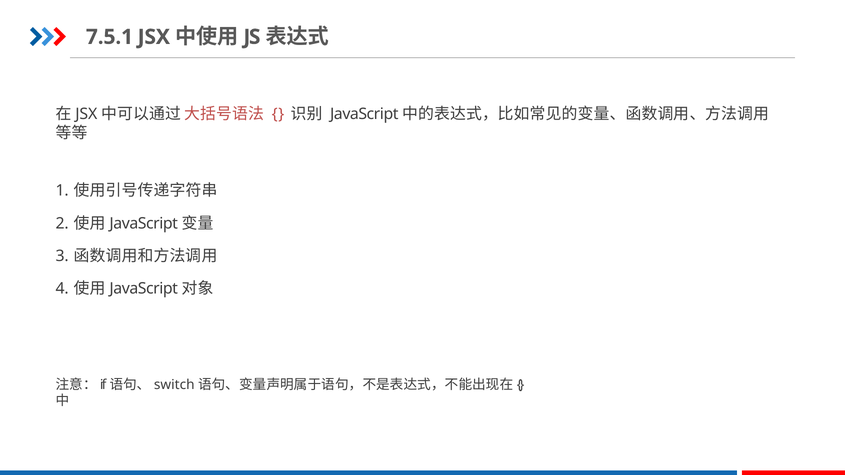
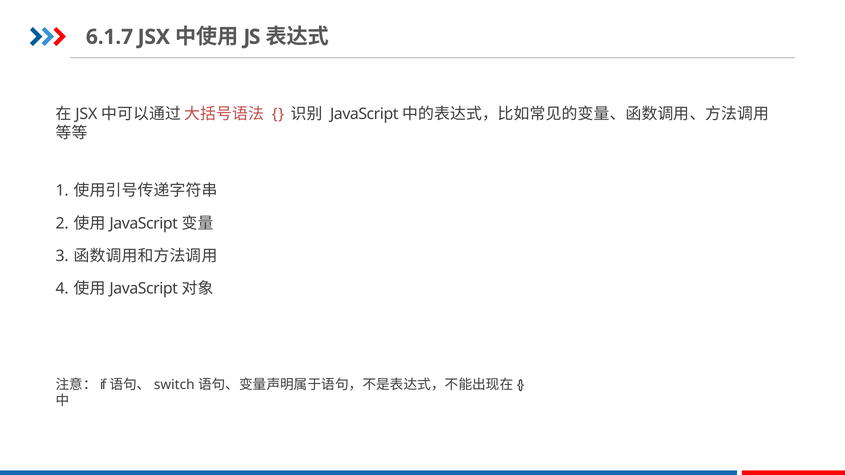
7.5.1: 7.5.1 -> 6.1.7 (109, 37)
